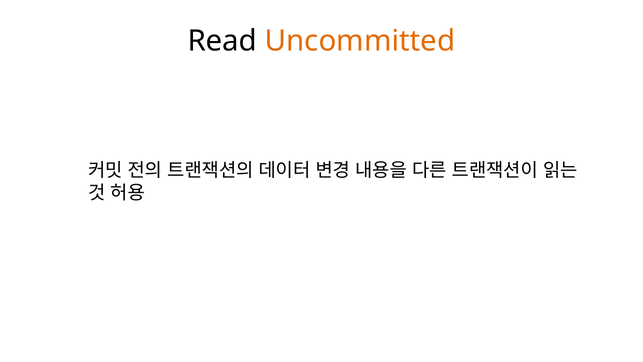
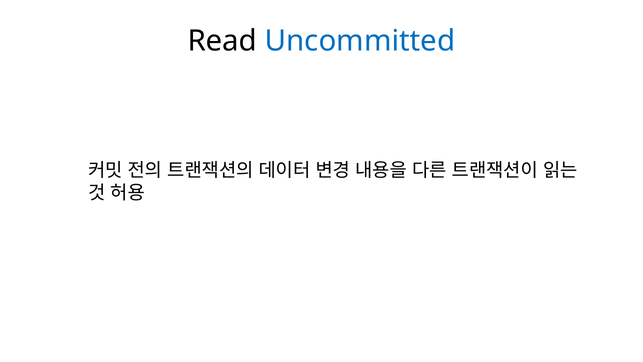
Uncommitted colour: orange -> blue (360, 41)
